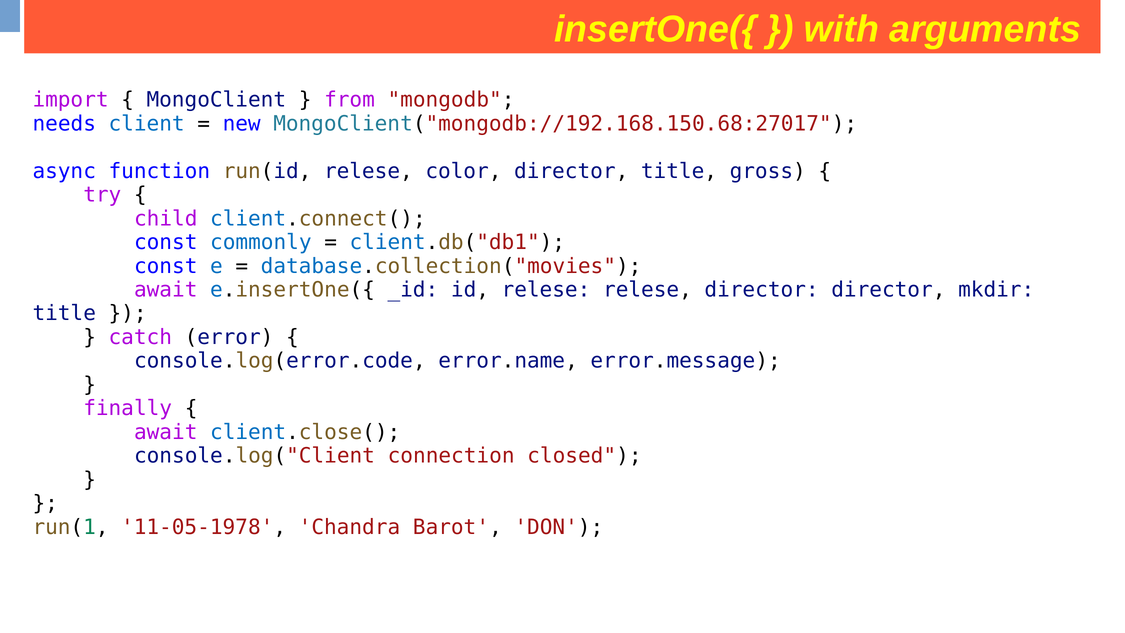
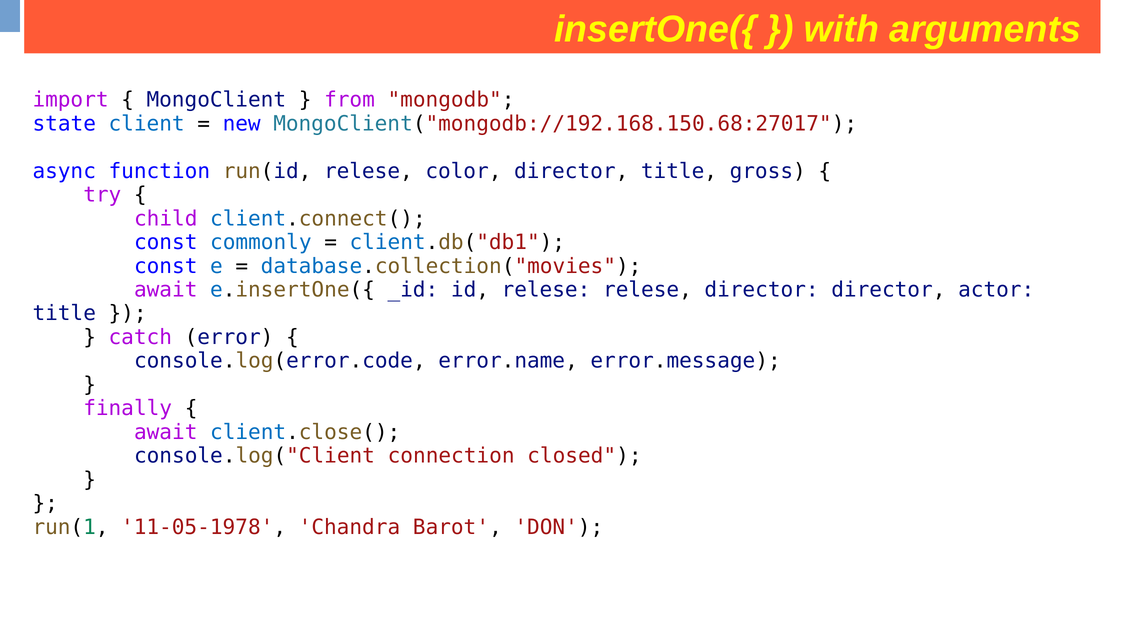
needs: needs -> state (64, 124)
mkdir: mkdir -> actor (996, 290)
